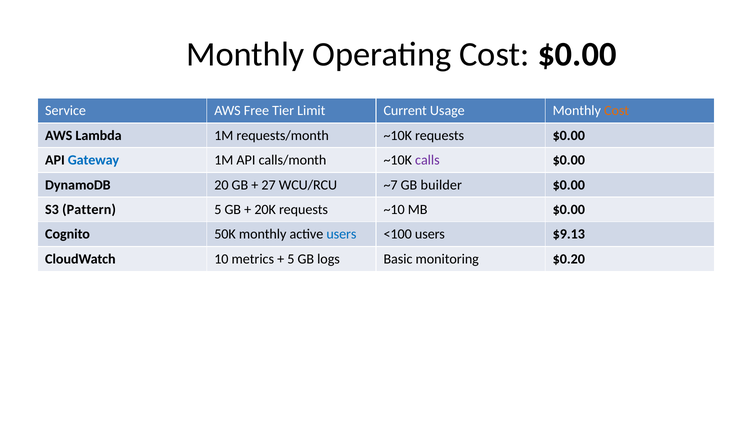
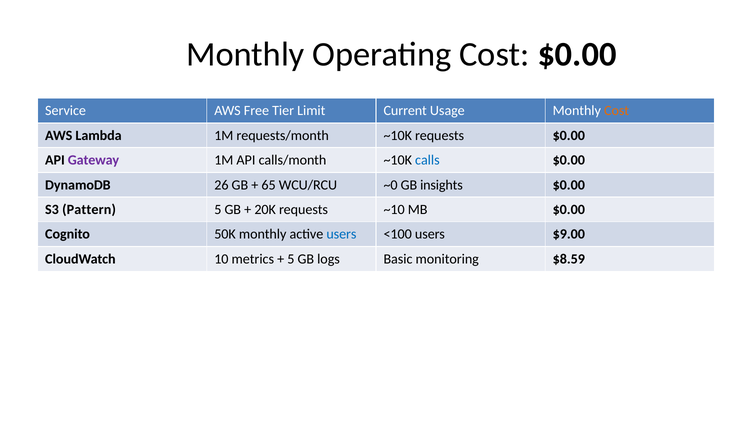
Gateway colour: blue -> purple (93, 160)
calls colour: purple -> blue (427, 160)
20: 20 -> 26 (221, 185)
27: 27 -> 65 (269, 185)
~7: ~7 -> ~0 (391, 185)
builder: builder -> insights (441, 185)
$9.13: $9.13 -> $9.00 (569, 234)
$0.20: $0.20 -> $8.59 (569, 259)
